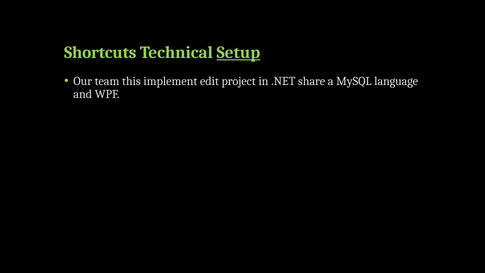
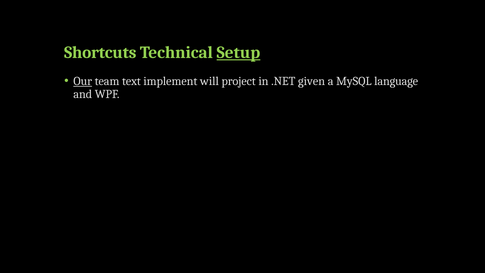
Our underline: none -> present (83, 81)
this: this -> text (131, 81)
edit: edit -> will (209, 81)
share: share -> given (312, 81)
